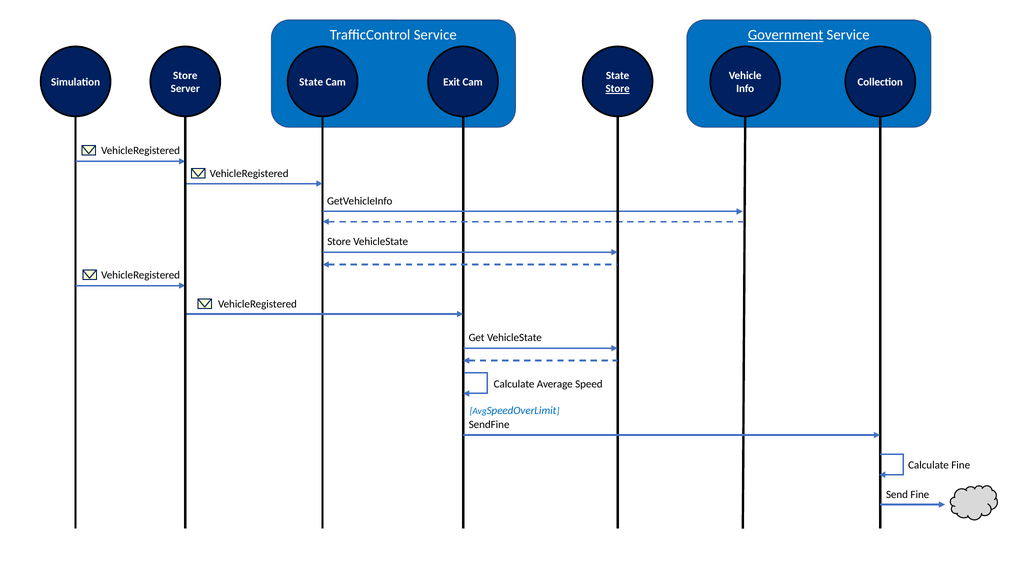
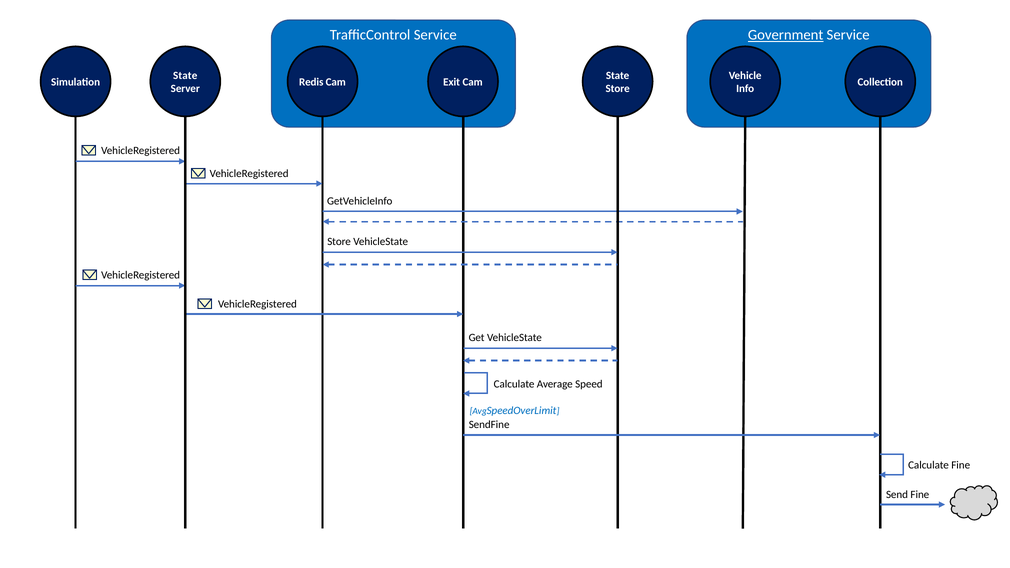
Store: Store -> State (185, 76)
State: State -> Redis (311, 82)
Store underline: present -> none (618, 89)
